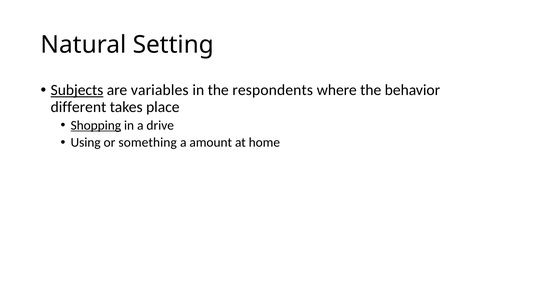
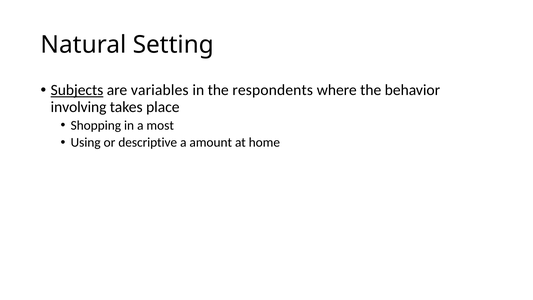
different: different -> involving (79, 107)
Shopping underline: present -> none (96, 125)
drive: drive -> most (160, 125)
something: something -> descriptive (148, 142)
